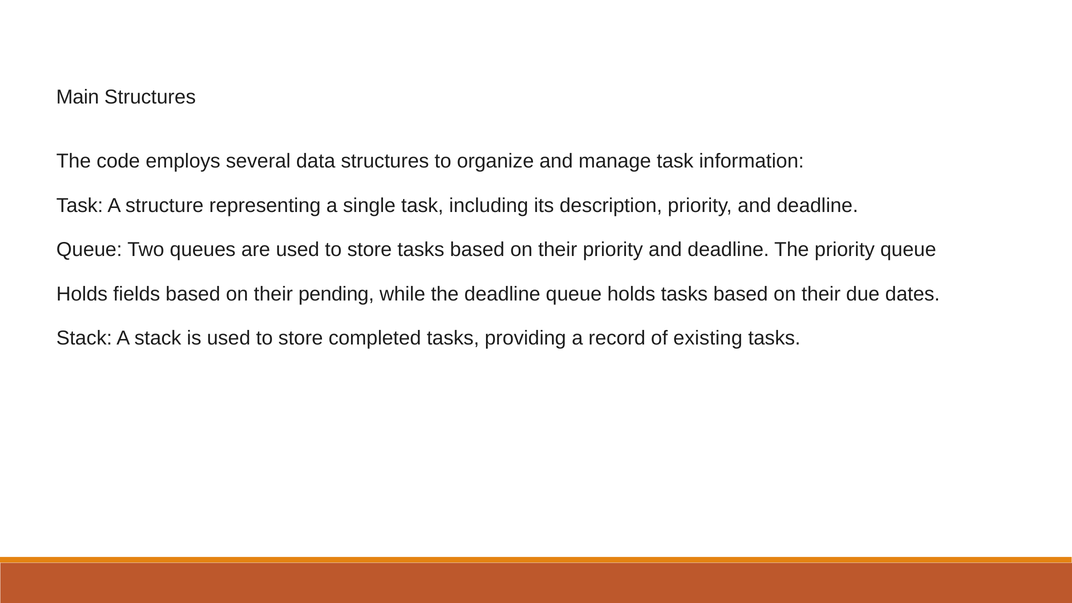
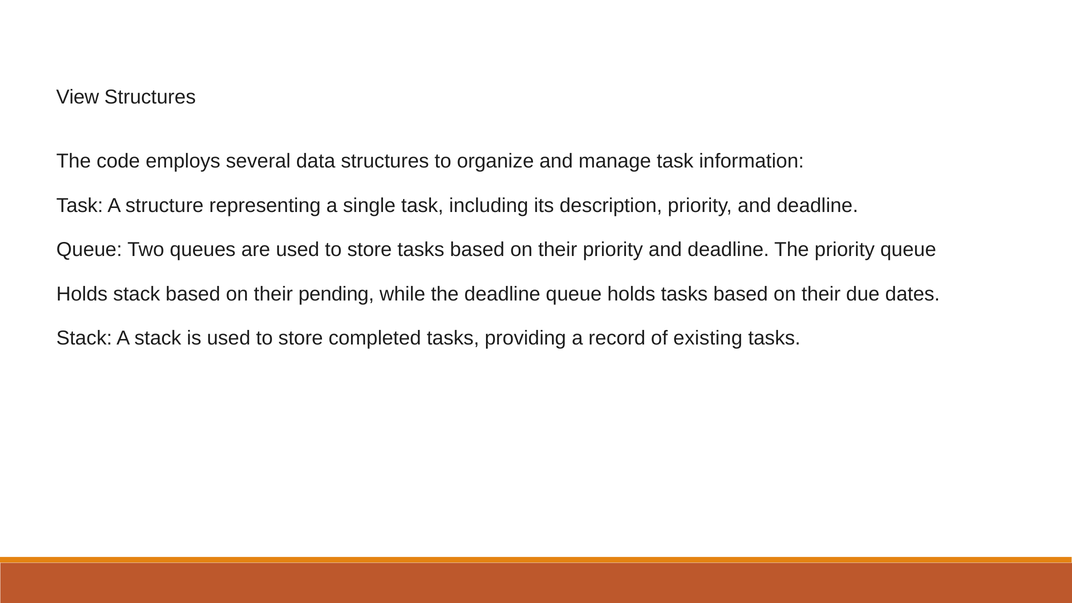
Main: Main -> View (78, 97)
Holds fields: fields -> stack (137, 294)
